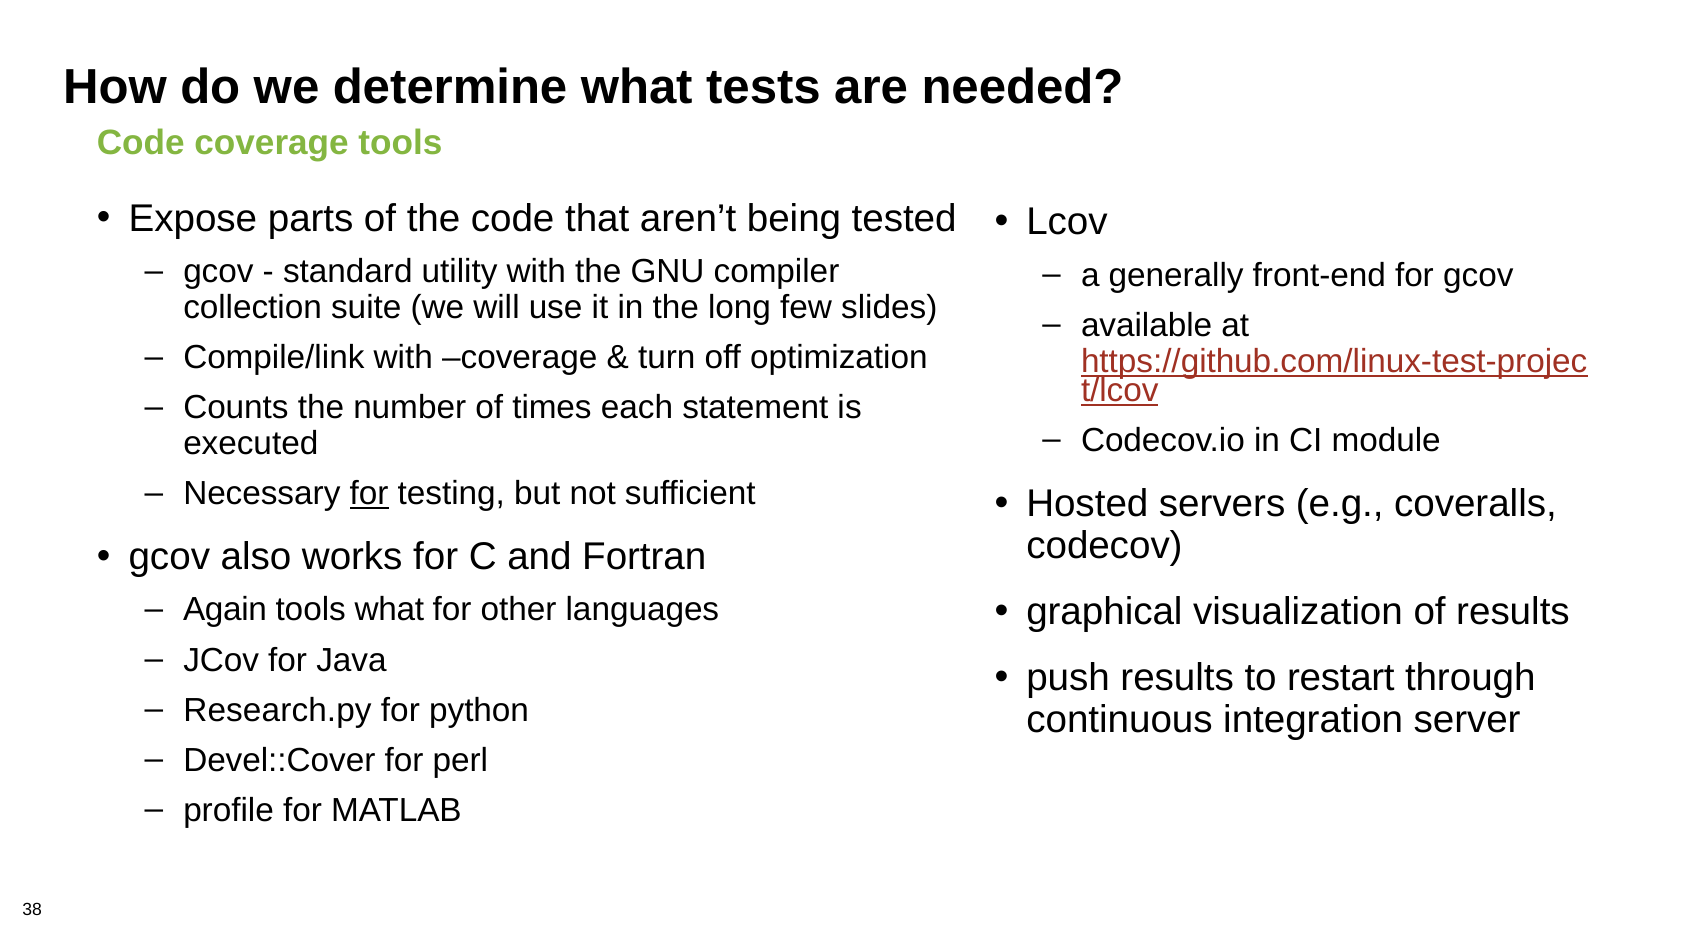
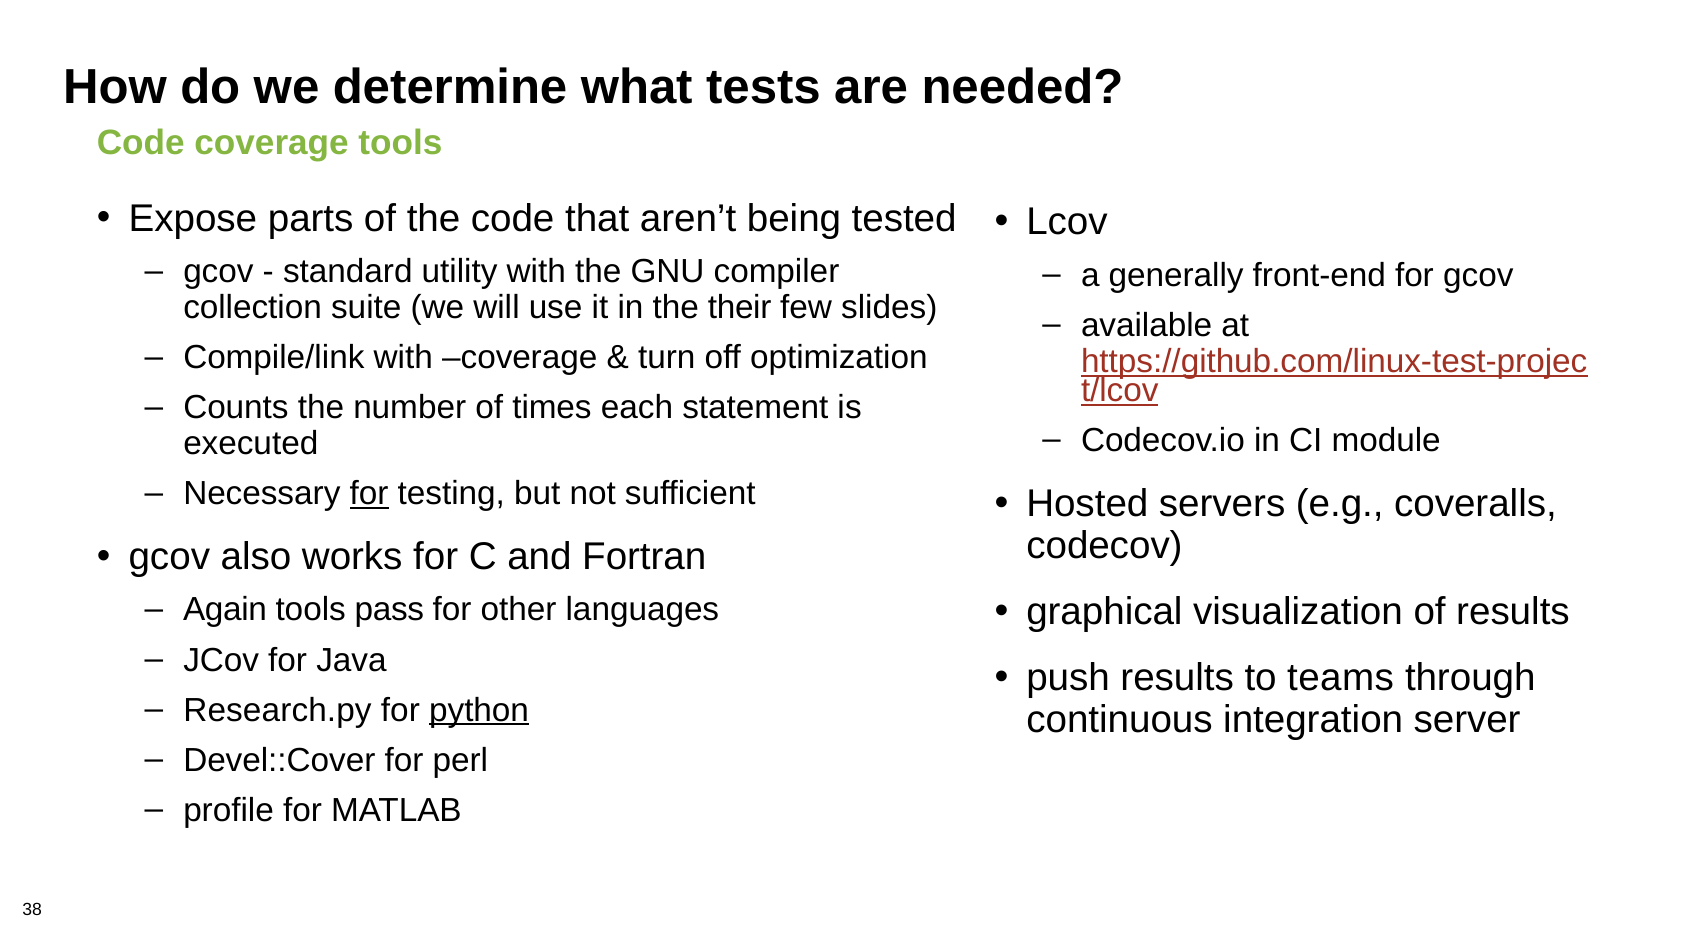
long: long -> their (740, 307)
tools what: what -> pass (389, 610)
restart: restart -> teams (1341, 678)
python underline: none -> present (479, 710)
